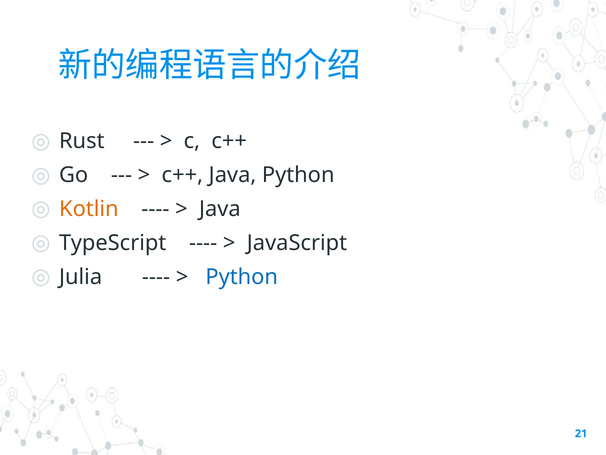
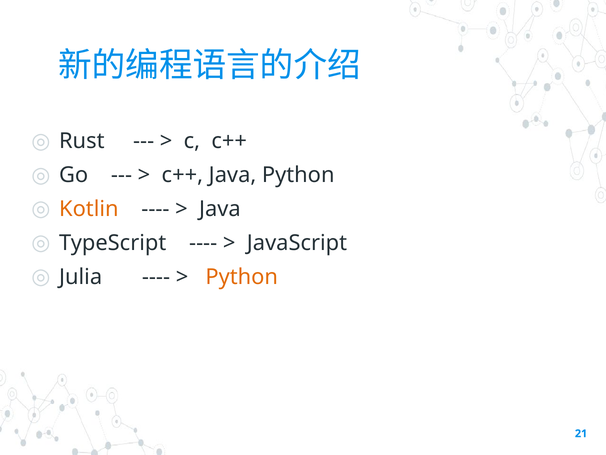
Python colour: blue -> orange (242, 277)
